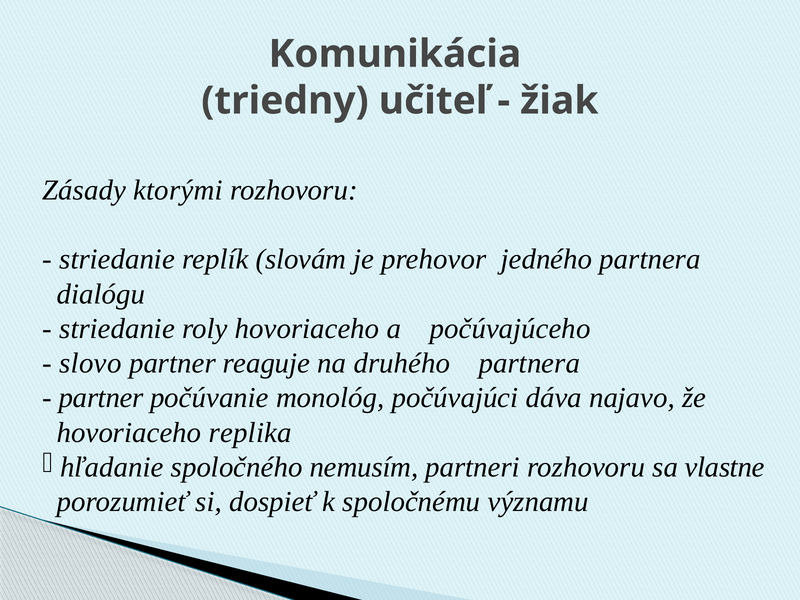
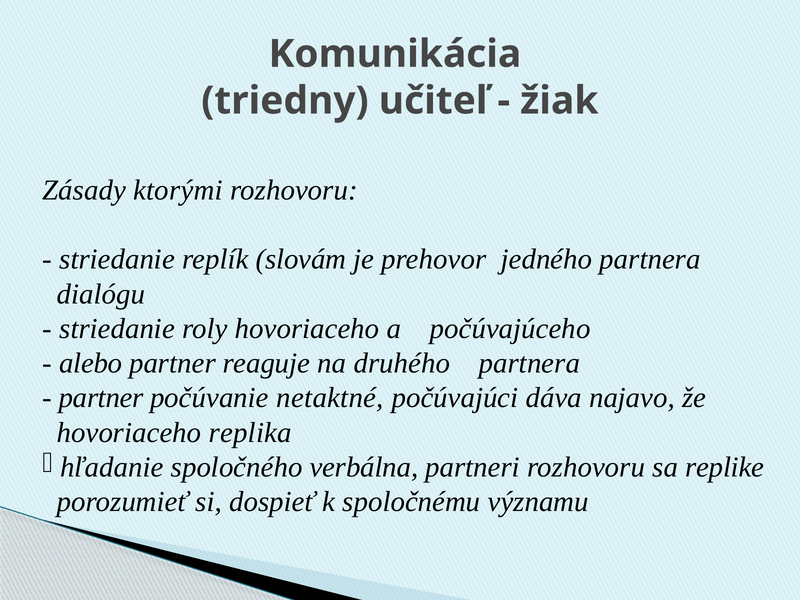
slovo: slovo -> alebo (91, 363)
monológ: monológ -> netaktné (330, 398)
nemusím: nemusím -> verbálna (364, 467)
vlastne: vlastne -> replike (725, 467)
